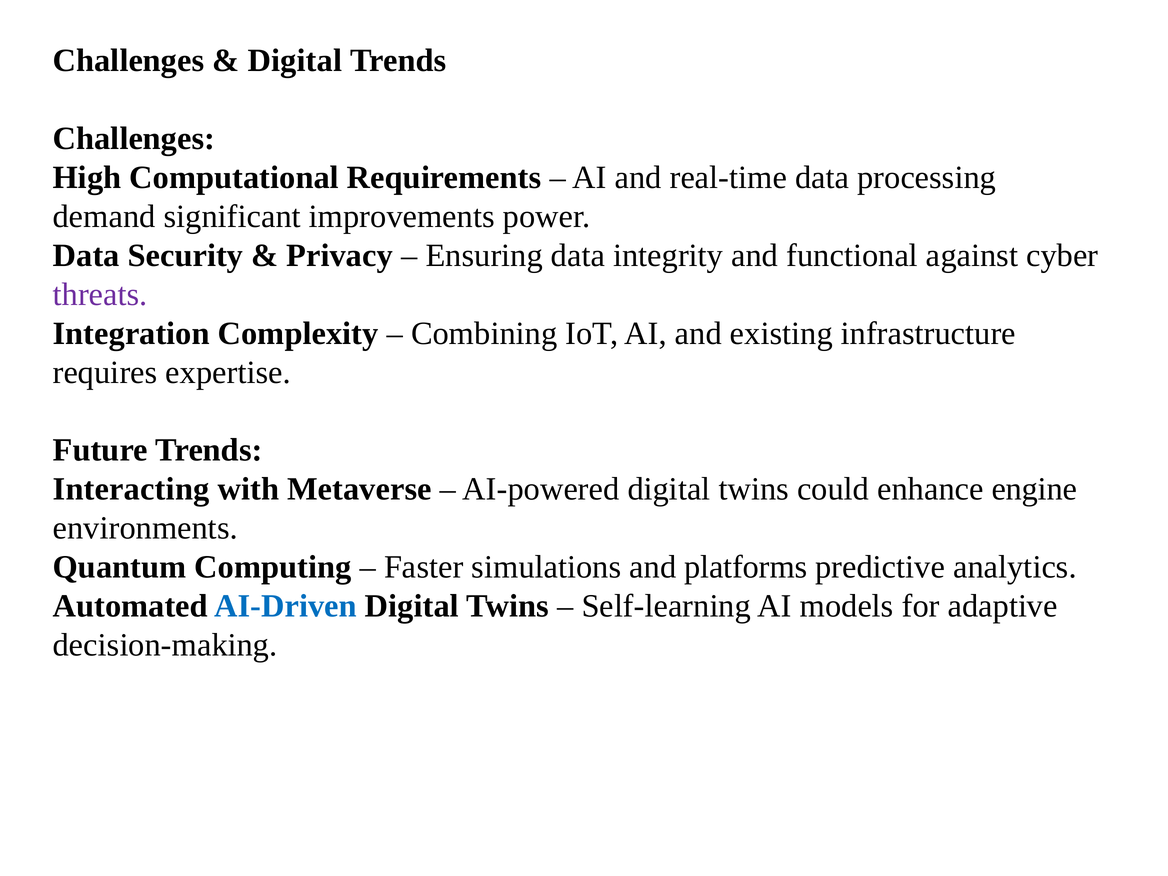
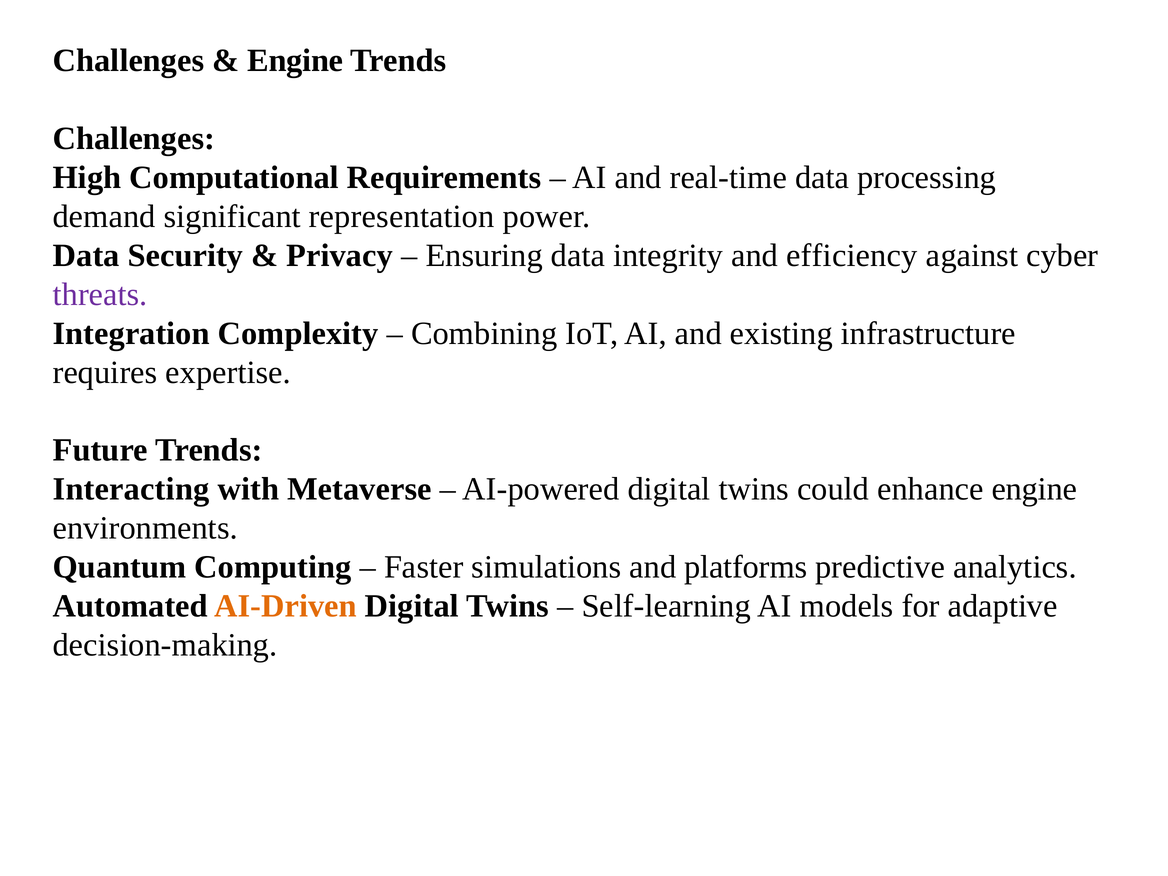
Digital: Digital -> Engine (295, 61)
improvements: improvements -> representation (402, 217)
functional: functional -> efficiency (852, 255)
AI-Driven colour: blue -> orange (286, 606)
